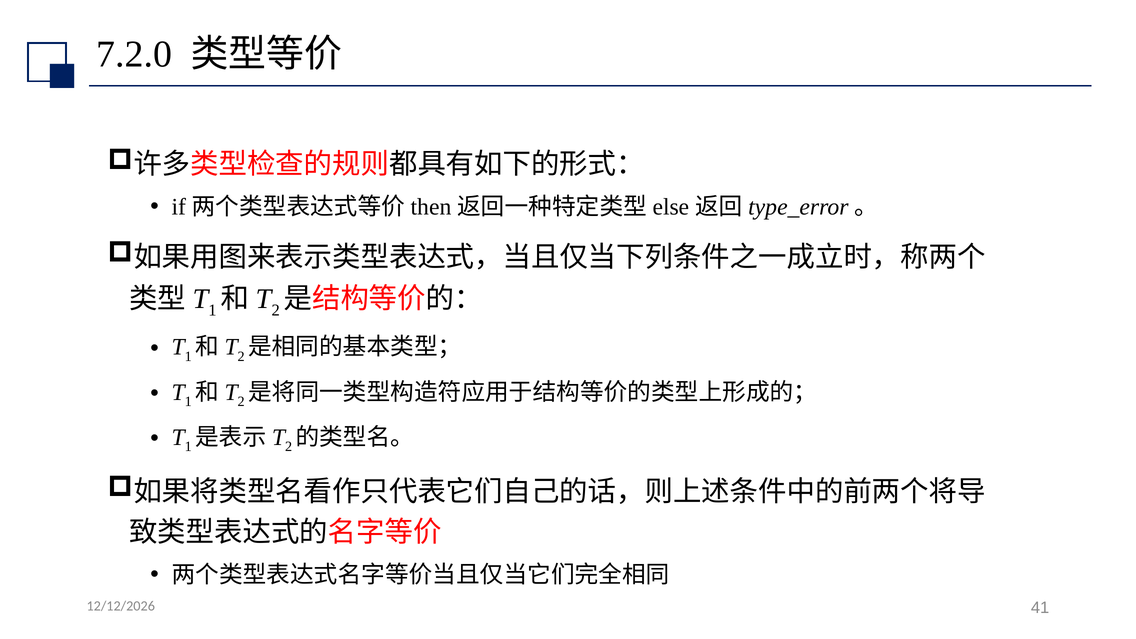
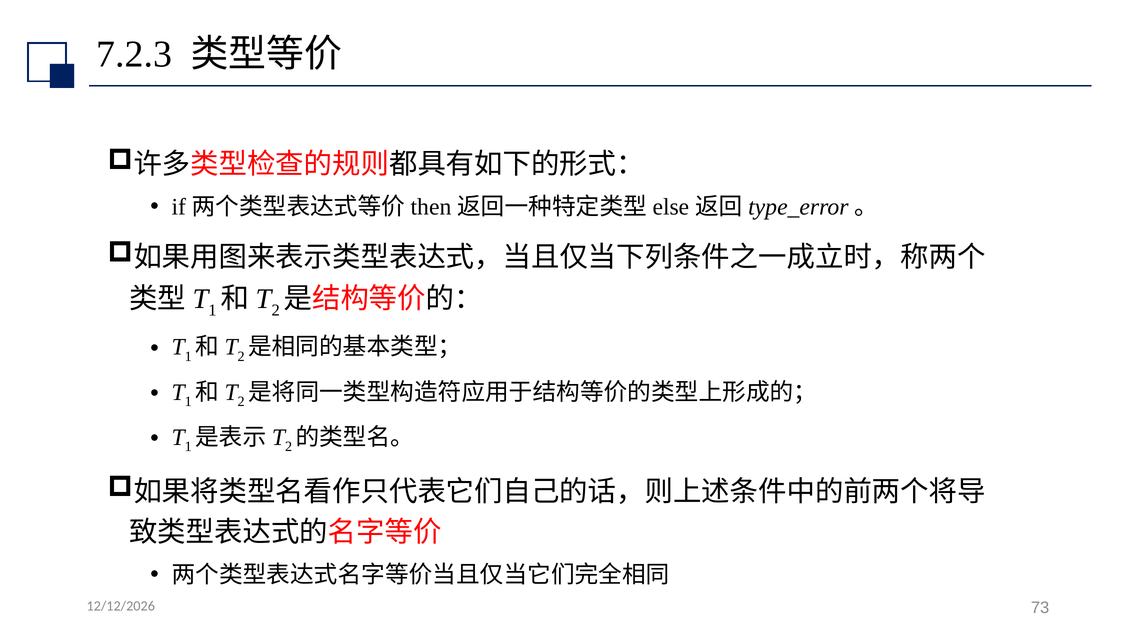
7.2.0: 7.2.0 -> 7.2.3 (134, 54)
41: 41 -> 73 (1040, 608)
